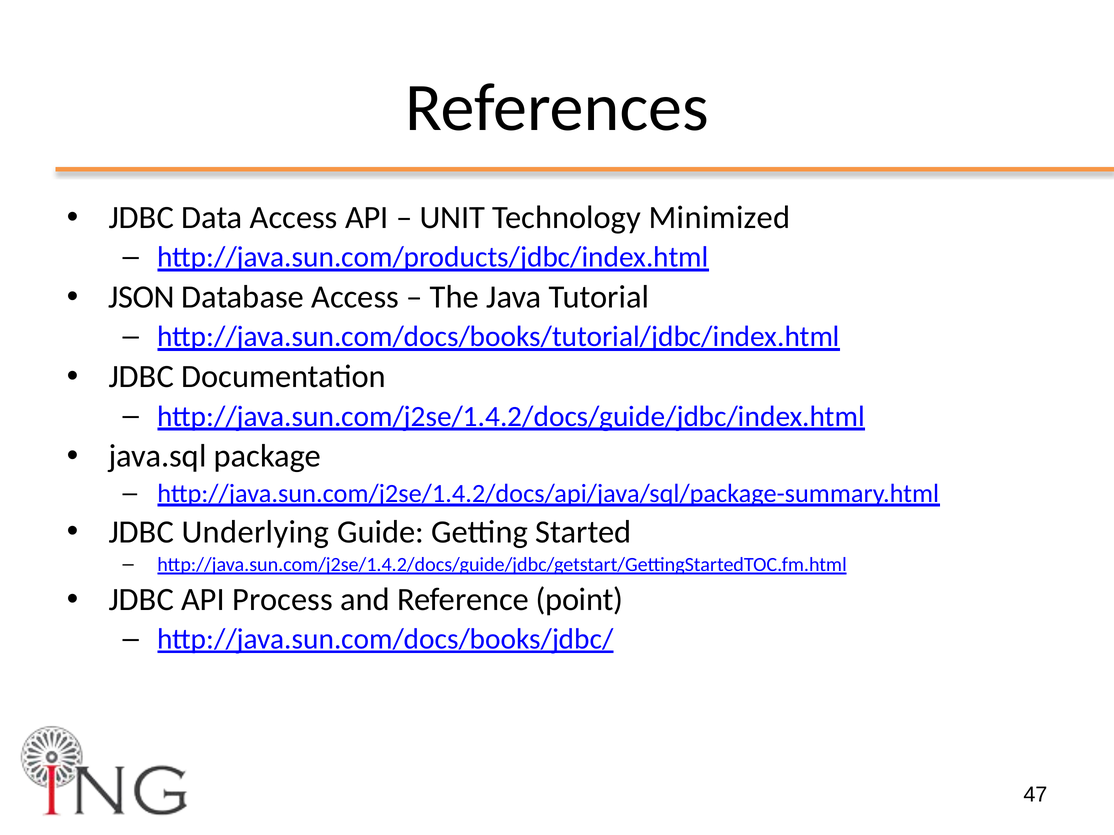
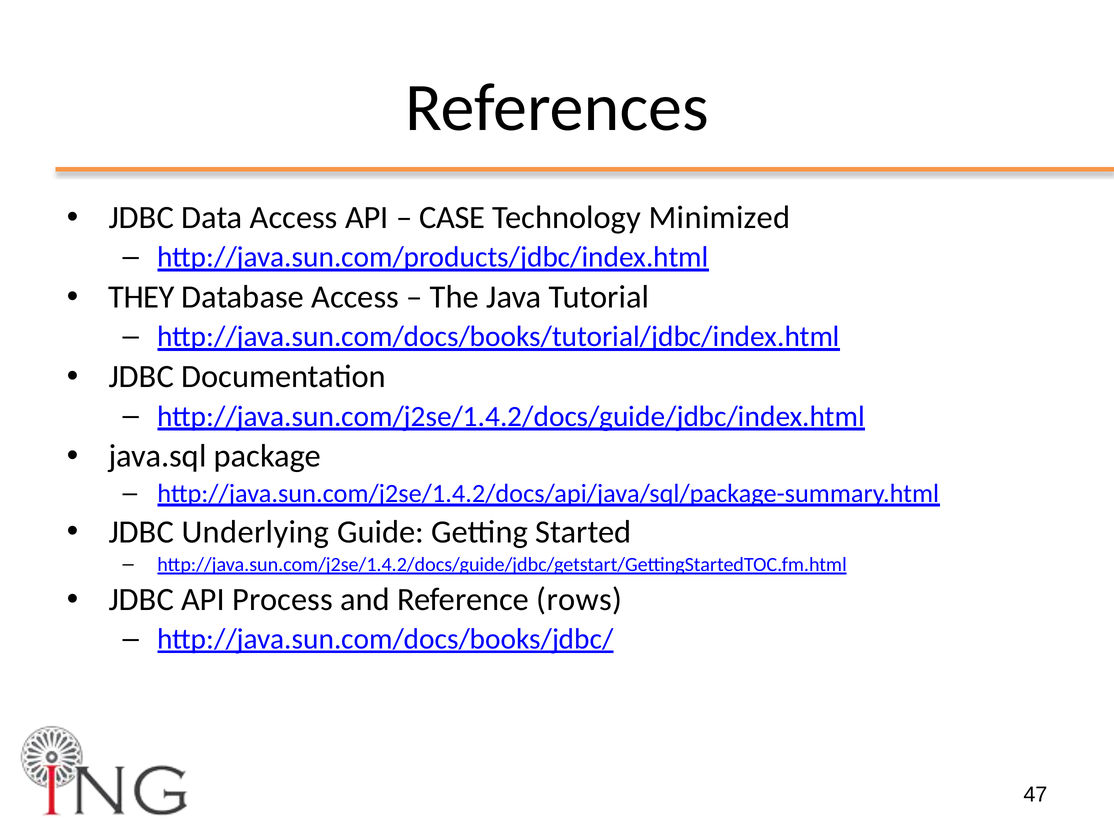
UNIT: UNIT -> CASE (452, 218)
JSON: JSON -> THEY (141, 297)
point: point -> rows (579, 600)
